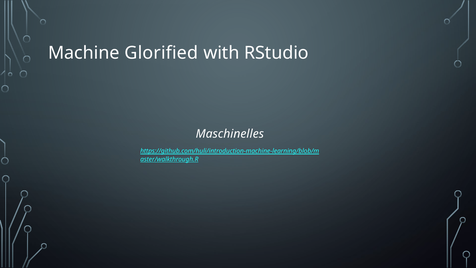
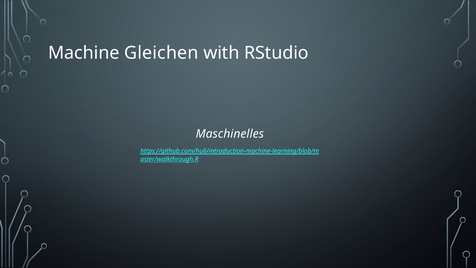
Glorified: Glorified -> Gleichen (161, 53)
